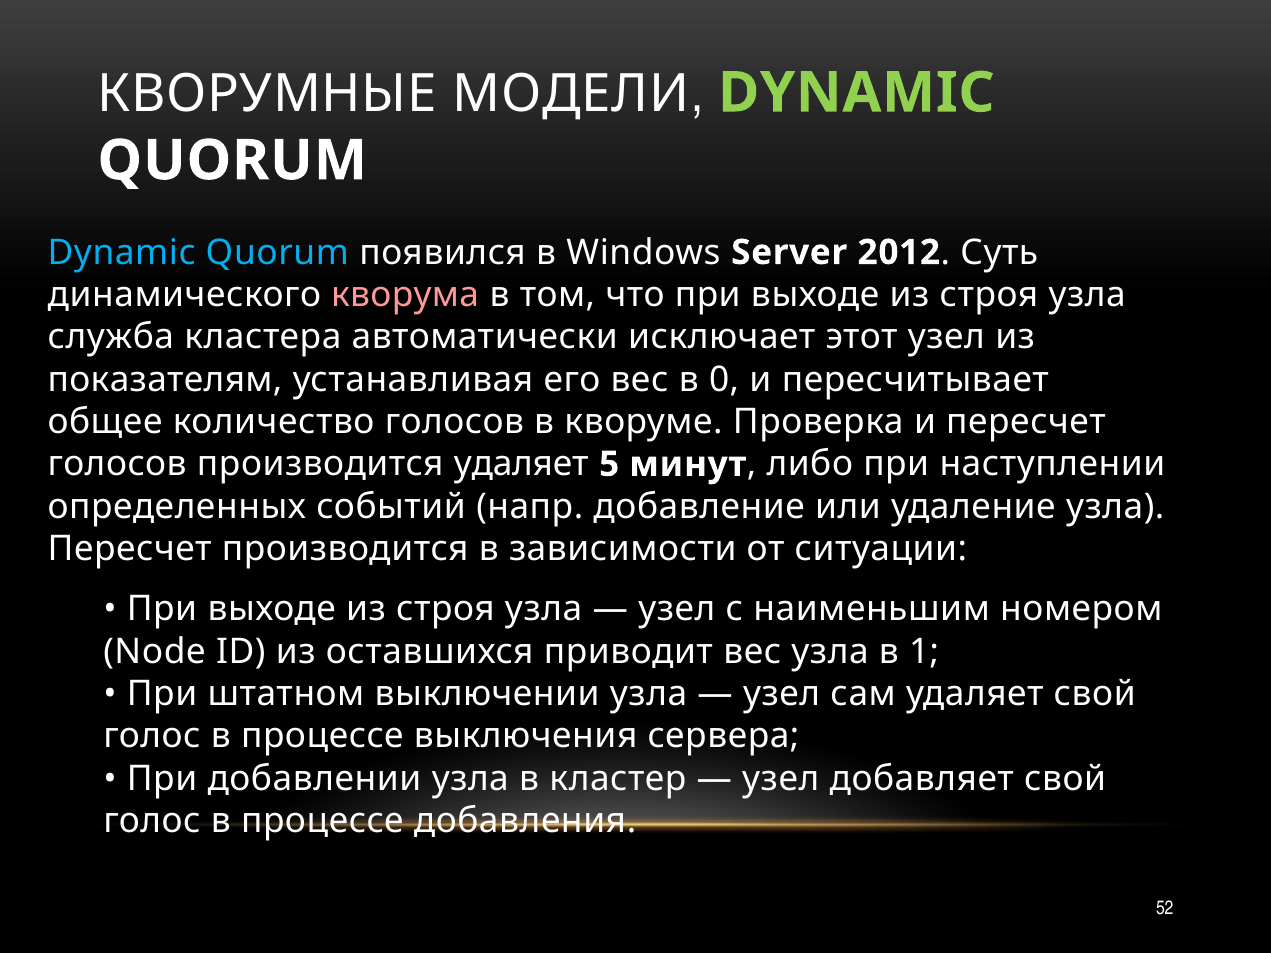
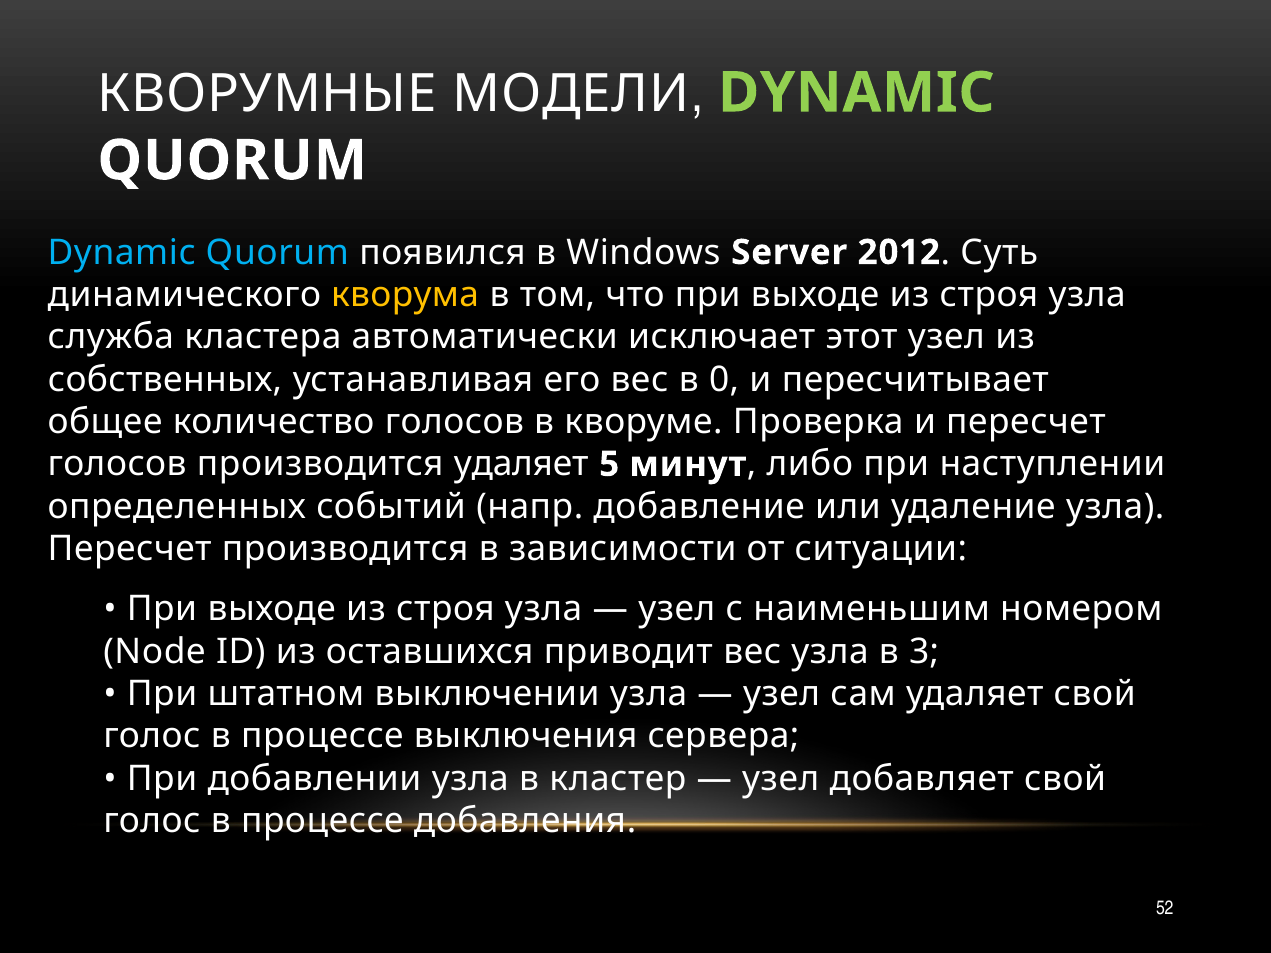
кворума colour: pink -> yellow (405, 295)
показателям: показателям -> собственных (165, 380)
1: 1 -> 3 (924, 652)
